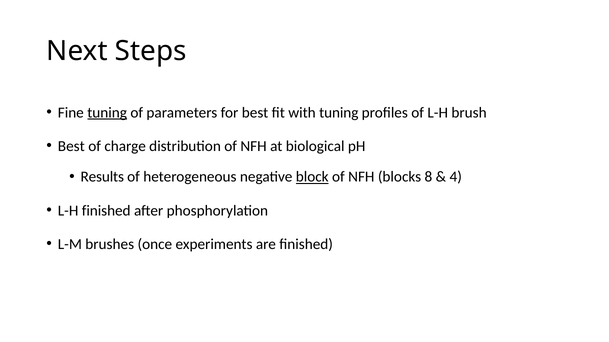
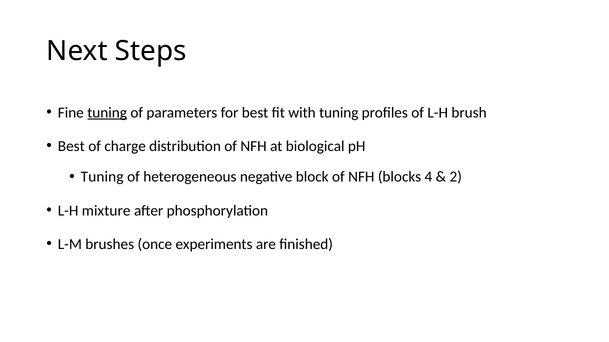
Results: Results -> Tuning (102, 177)
block underline: present -> none (312, 177)
8: 8 -> 4 (428, 177)
4: 4 -> 2 (456, 177)
L-H finished: finished -> mixture (106, 211)
